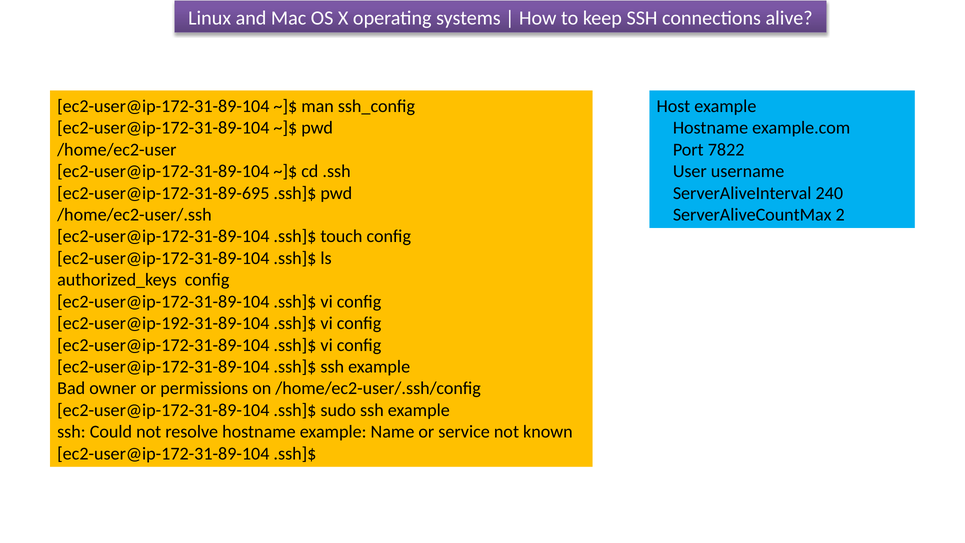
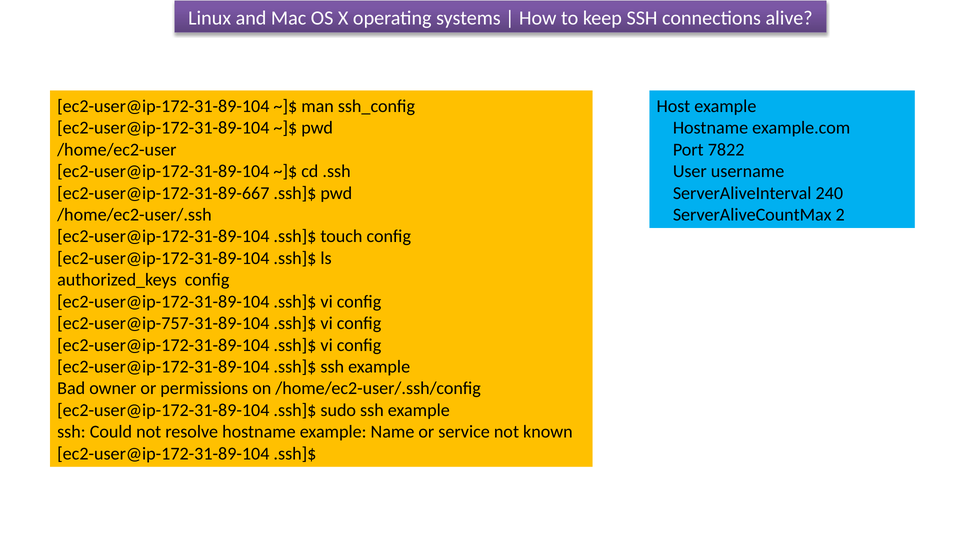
ec2-user@ip-172-31-89-695: ec2-user@ip-172-31-89-695 -> ec2-user@ip-172-31-89-667 (163, 193)
ec2-user@ip-192-31-89-104: ec2-user@ip-192-31-89-104 -> ec2-user@ip-757-31-89-104 (163, 323)
